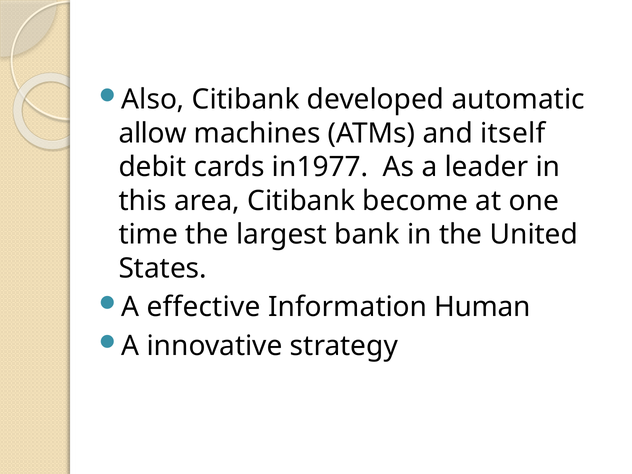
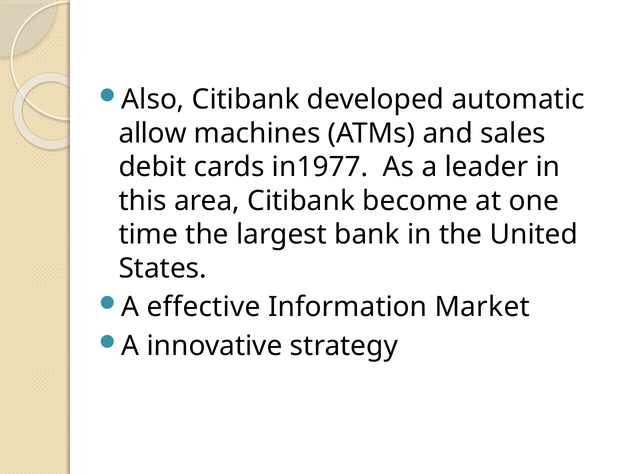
itself: itself -> sales (513, 133)
Human: Human -> Market (482, 307)
